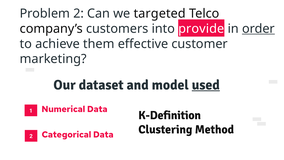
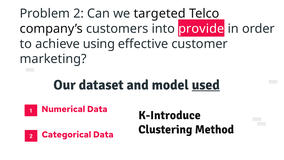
order underline: present -> none (258, 29)
them: them -> using (99, 44)
K-Definition: K-Definition -> K-Introduce (169, 115)
